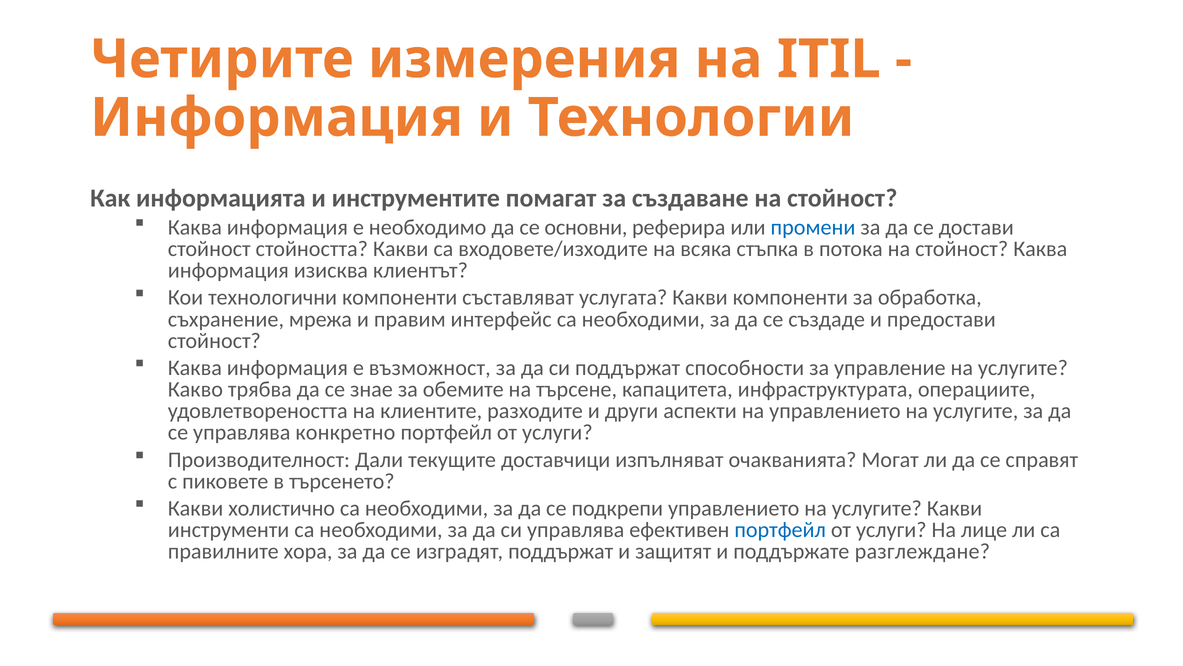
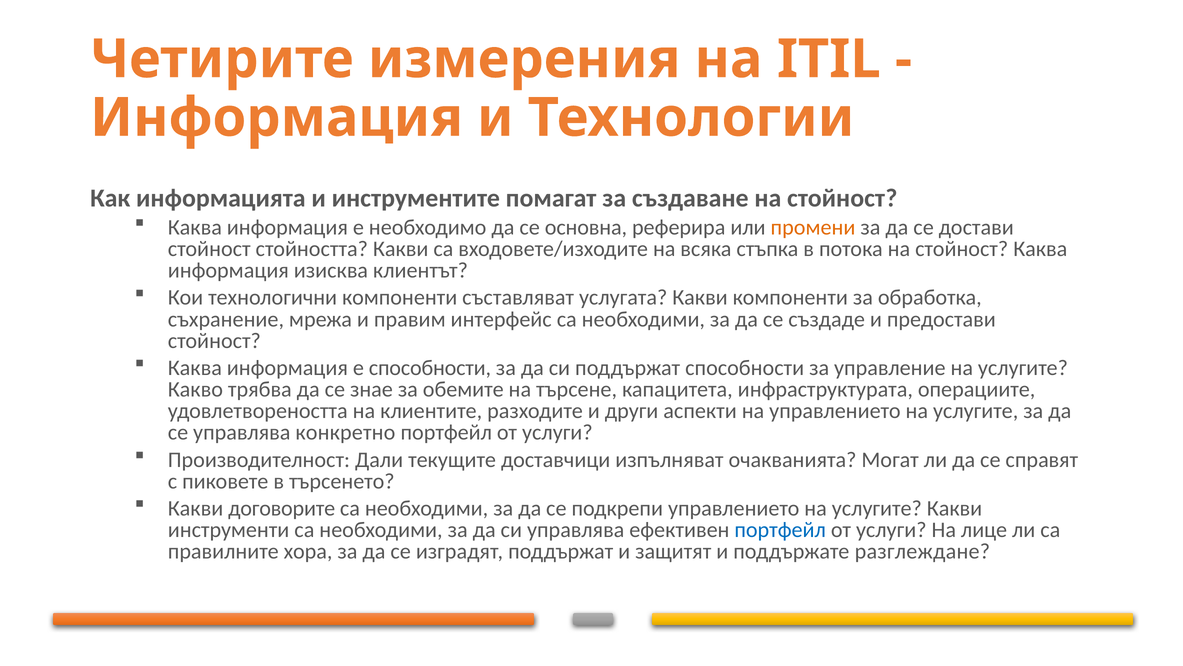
основни: основни -> основна (586, 227)
промени colour: blue -> orange (813, 227)
е възможност: възможност -> способности (430, 368)
холистично: холистично -> договорите (282, 508)
